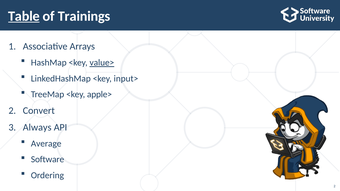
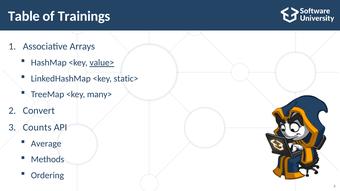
Table underline: present -> none (24, 16)
input>: input> -> static> (126, 79)
apple>: apple> -> many> (99, 94)
Always: Always -> Counts (37, 128)
Software: Software -> Methods (48, 160)
